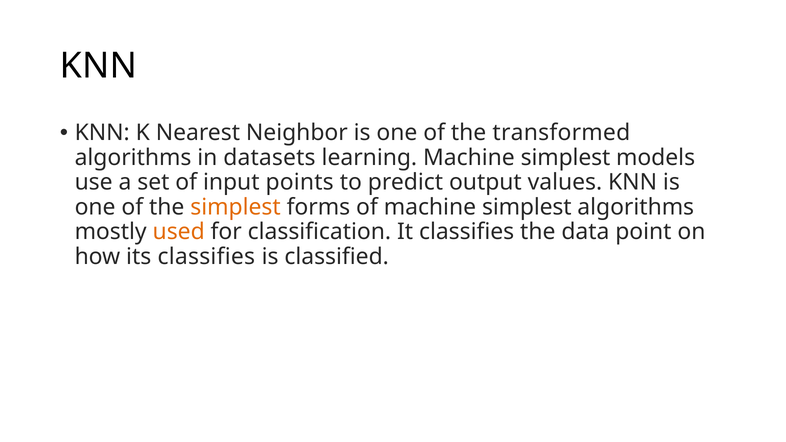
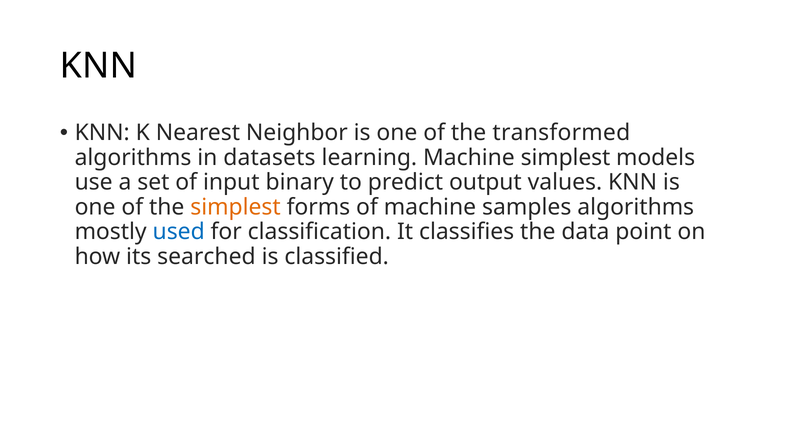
points: points -> binary (300, 182)
of machine simplest: simplest -> samples (527, 207)
used colour: orange -> blue (179, 232)
its classifies: classifies -> searched (206, 257)
